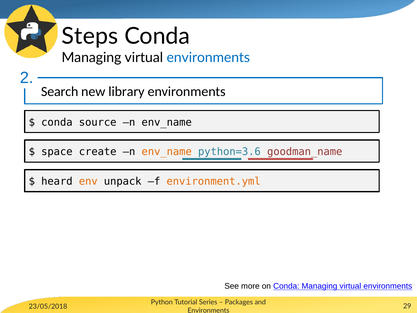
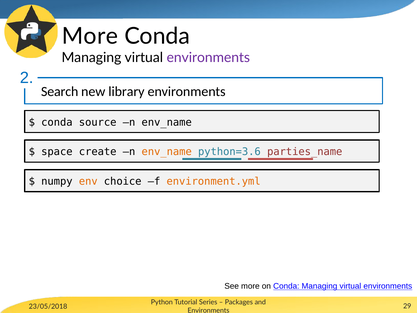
Steps: Steps -> More (90, 36)
environments colour: blue -> purple (208, 58)
goodman_name: goodman_name -> parties_name (305, 152)
heard: heard -> numpy (57, 181)
unpack: unpack -> choice (123, 181)
